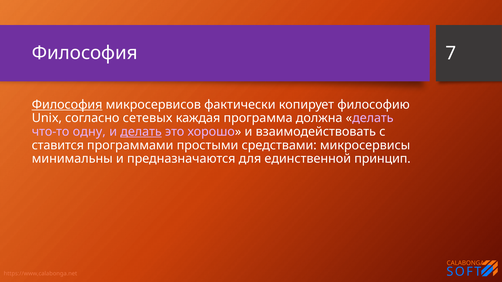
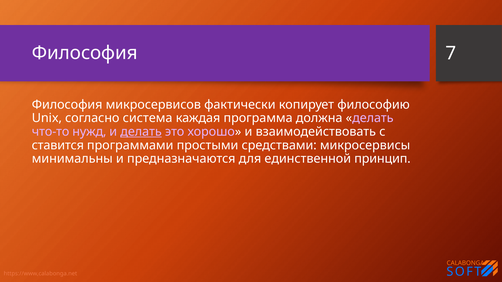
Философия underline: present -> none (67, 105)
сетевых: сетевых -> система (148, 118)
одну: одну -> нужд (89, 132)
